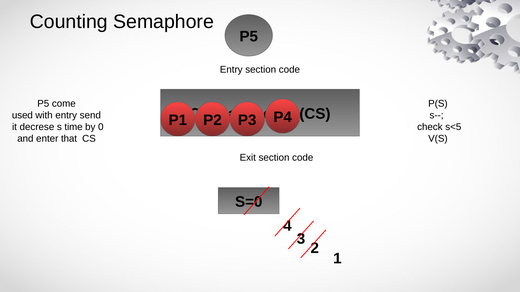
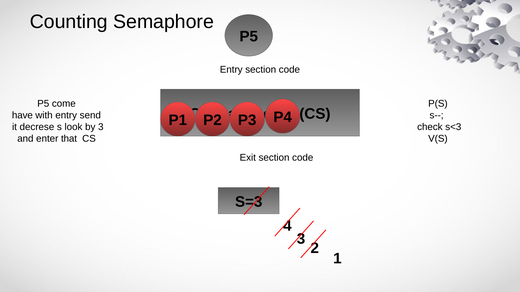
used: used -> have (22, 115)
time: time -> look (73, 127)
by 0: 0 -> 3 (101, 127)
s<5: s<5 -> s<3 (453, 127)
S=0: S=0 -> S=3 (249, 202)
